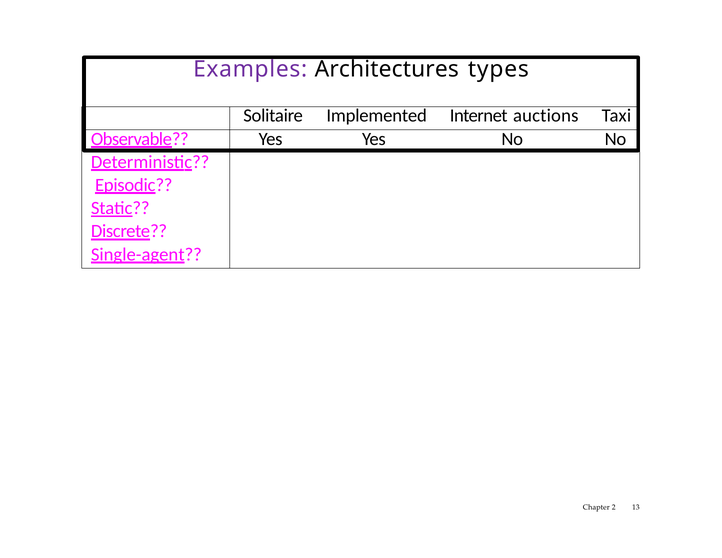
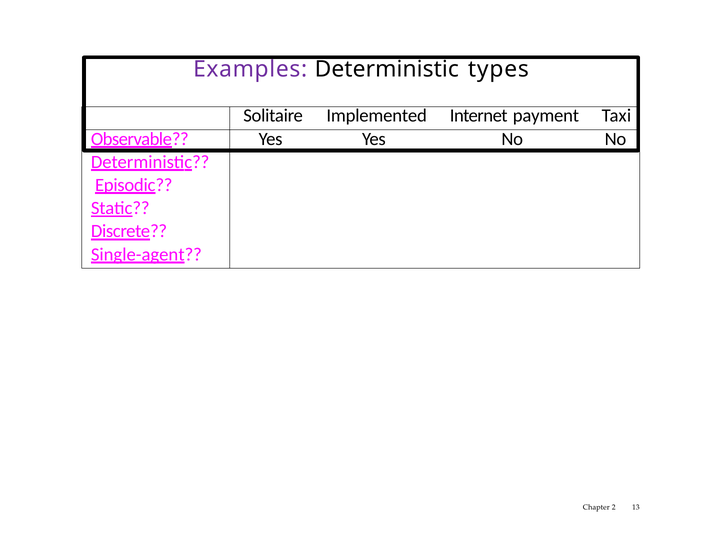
Examples Architectures: Architectures -> Deterministic (387, 69)
auctions: auctions -> payment (546, 115)
